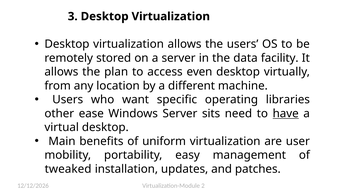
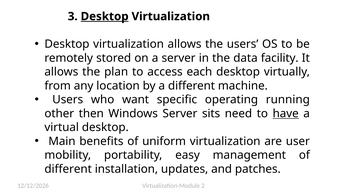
Desktop underline: none -> present (105, 16)
even: even -> each (199, 72)
libraries: libraries -> running (288, 100)
ease: ease -> then (91, 114)
tweaked: tweaked -> different (68, 169)
